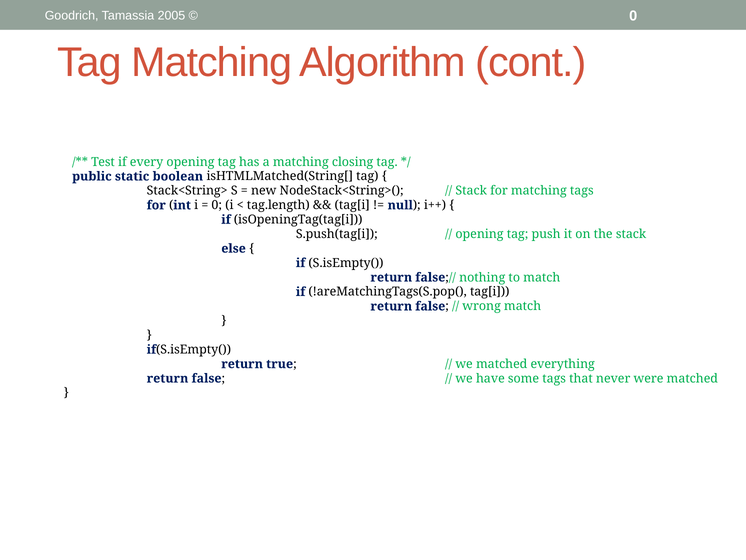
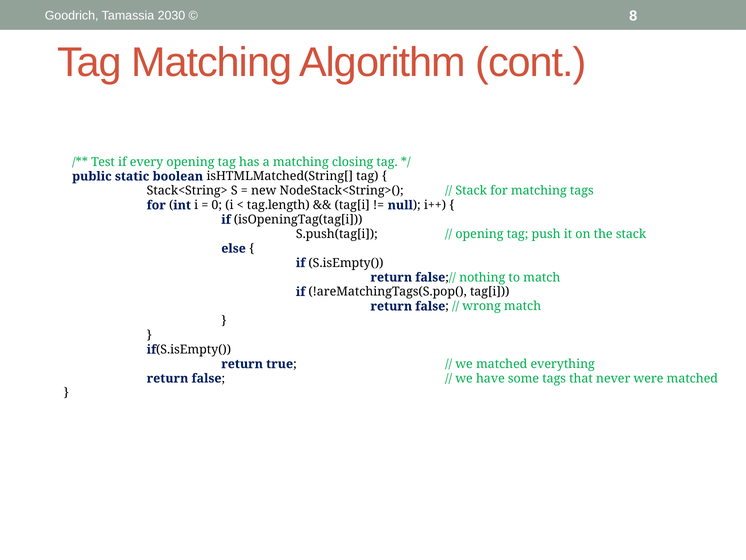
2005: 2005 -> 2030 (171, 16)
Tamassia 0: 0 -> 8 (633, 16)
